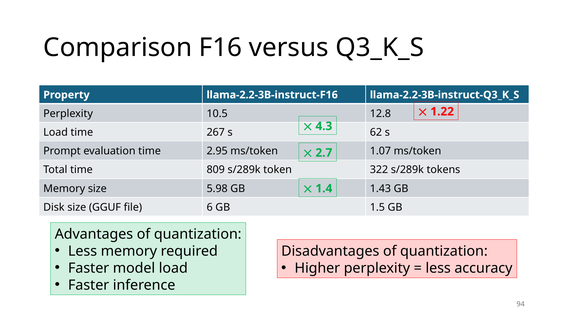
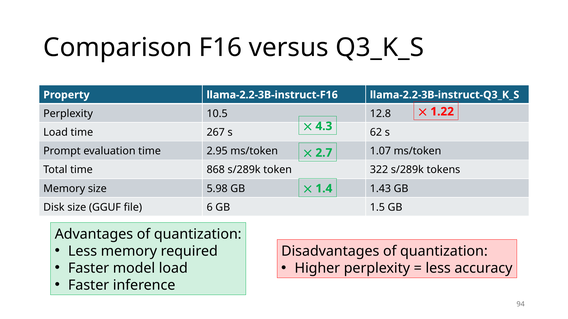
809: 809 -> 868 (216, 170)
